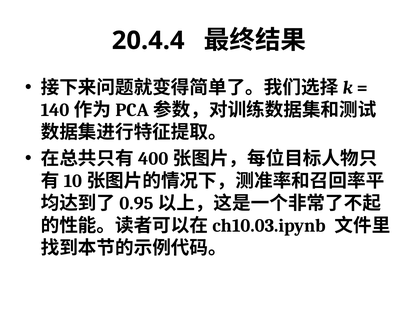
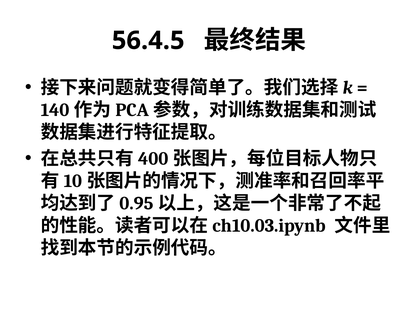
20.4.4: 20.4.4 -> 56.4.5 (148, 40)
